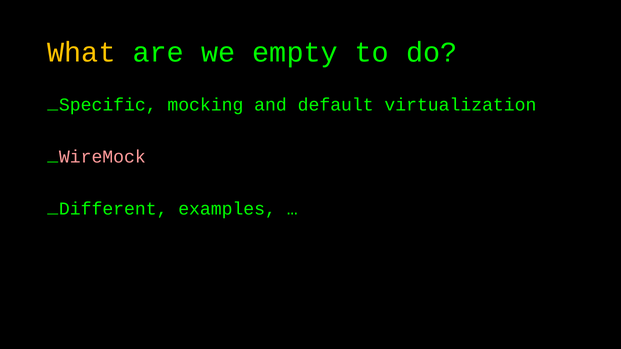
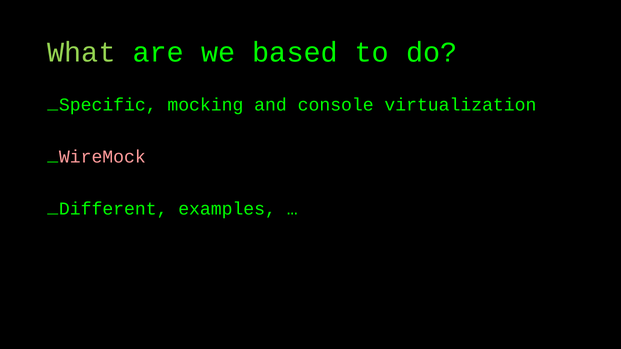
What colour: yellow -> light green (81, 52)
empty: empty -> based (295, 52)
default: default -> console (336, 105)
